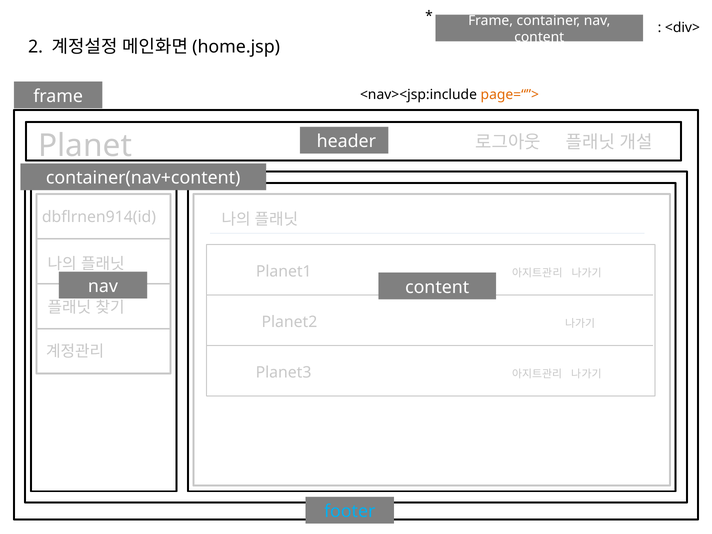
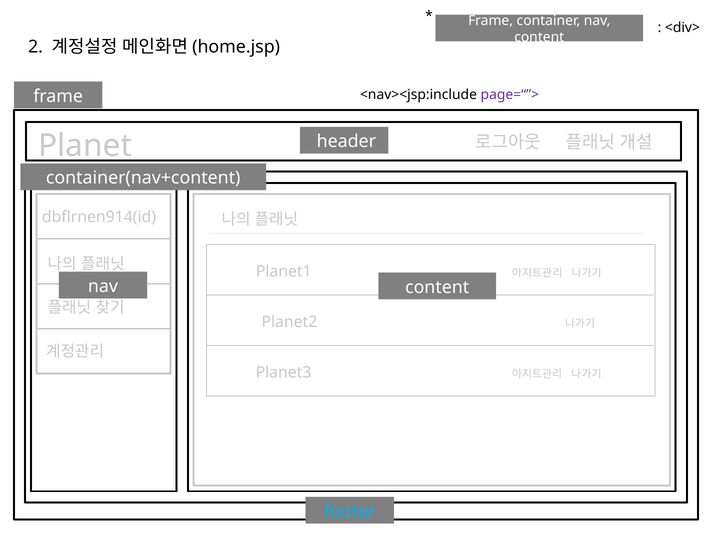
page=“”> colour: orange -> purple (510, 95)
